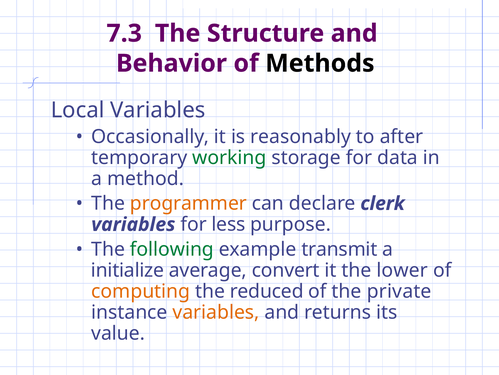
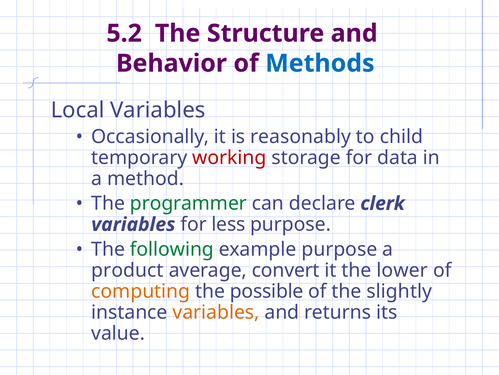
7.3: 7.3 -> 5.2 (124, 33)
Methods colour: black -> blue (320, 63)
after: after -> child (401, 136)
working colour: green -> red (229, 157)
programmer colour: orange -> green (188, 203)
example transmit: transmit -> purpose (339, 249)
initialize: initialize -> product (127, 270)
reduced: reduced -> possible (267, 291)
private: private -> slightly (399, 291)
